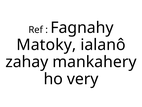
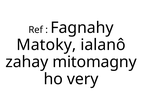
mankahery: mankahery -> mitomagny (95, 62)
